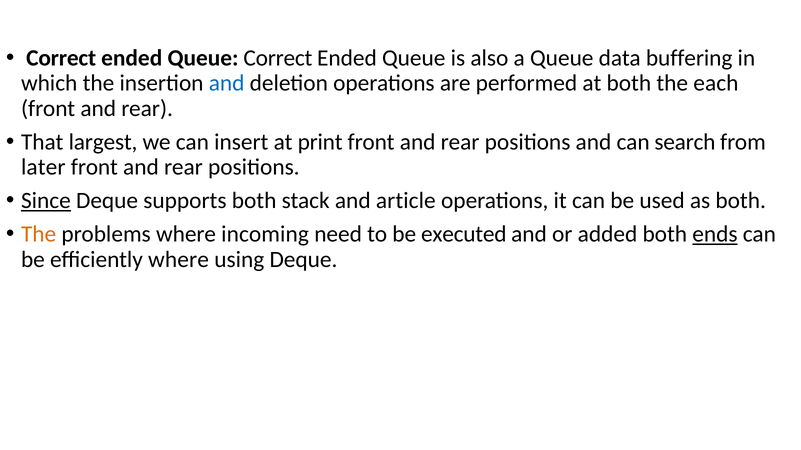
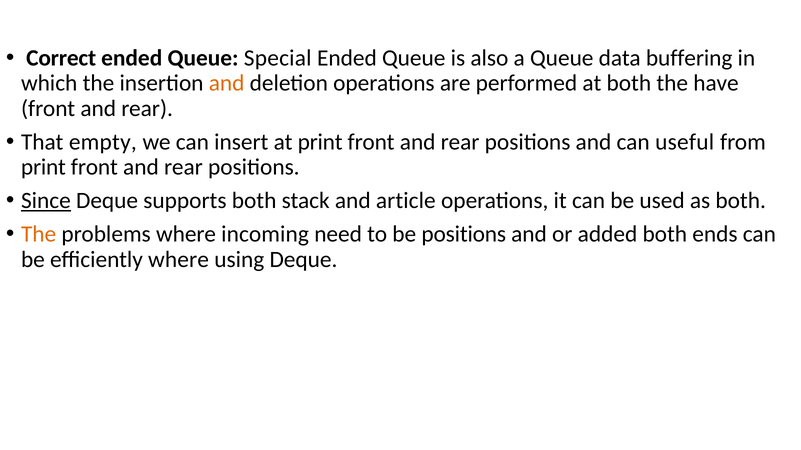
Queue Correct: Correct -> Special (278, 58)
and colour: blue -> orange (227, 83)
each: each -> have (716, 83)
largest: largest -> empty (103, 142)
search: search -> useful (685, 142)
later: later -> print (43, 167)
be executed: executed -> positions (464, 234)
ends underline: present -> none (715, 234)
